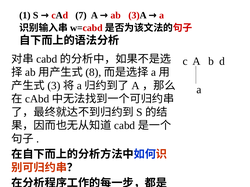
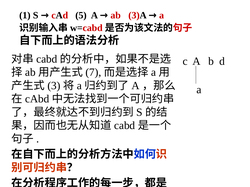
7: 7 -> 5 (81, 15)
8: 8 -> 7 (93, 72)
